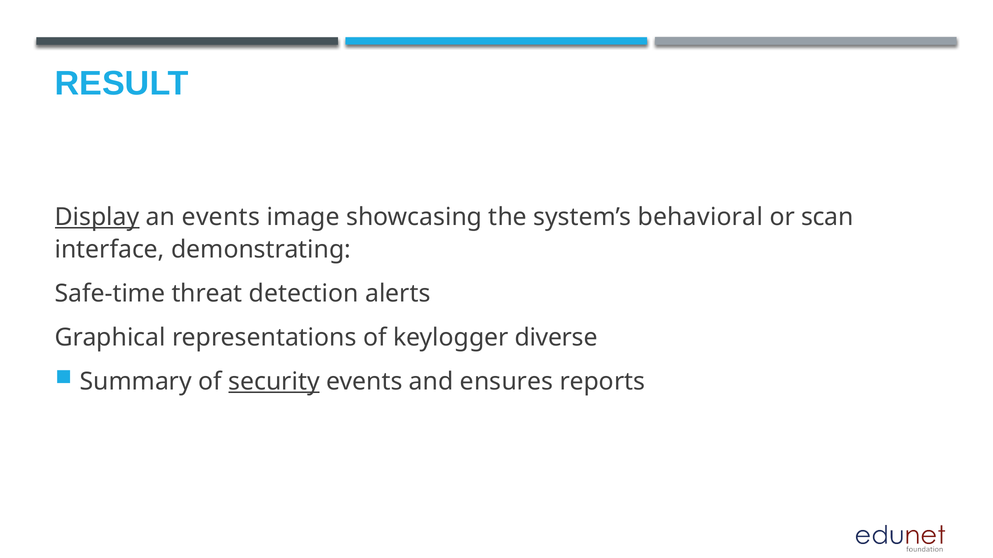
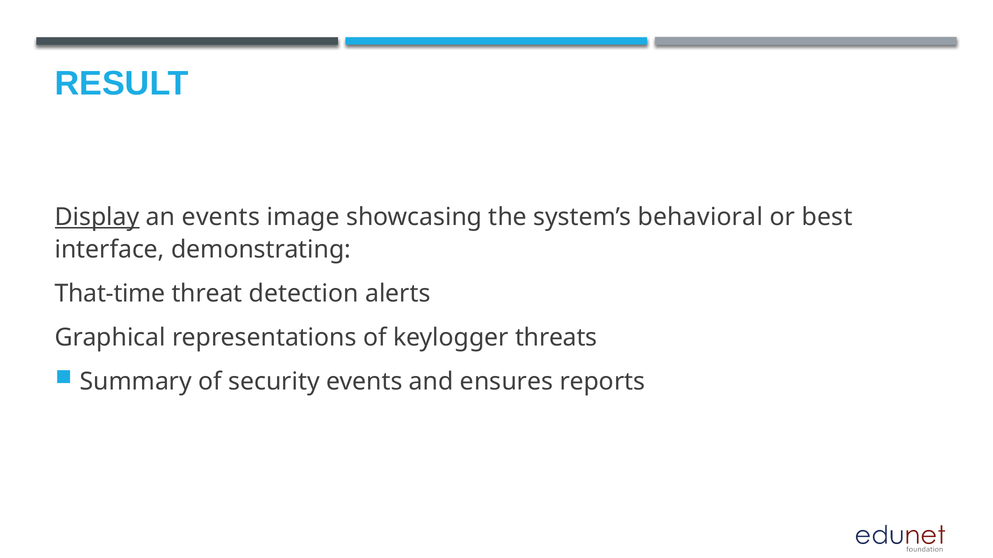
scan: scan -> best (827, 217)
Safe-time: Safe-time -> That-time (110, 294)
diverse: diverse -> threats (556, 338)
security underline: present -> none (274, 382)
